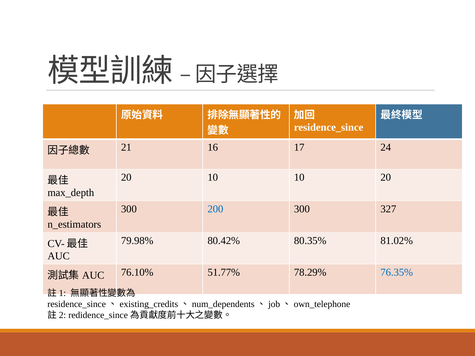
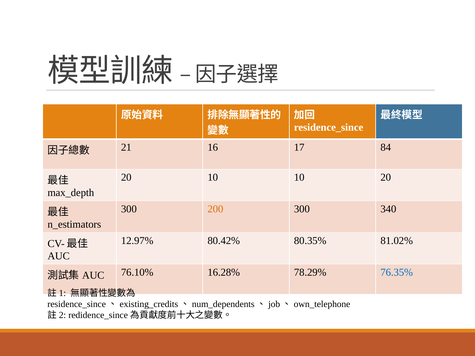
24: 24 -> 84 (386, 148)
200 colour: blue -> orange (215, 209)
327: 327 -> 340 (388, 209)
79.98%: 79.98% -> 12.97% (137, 241)
51.77%: 51.77% -> 16.28% (224, 273)
